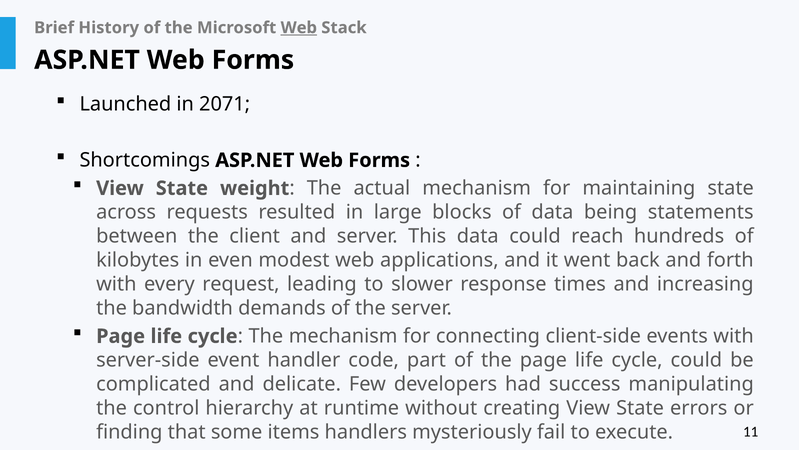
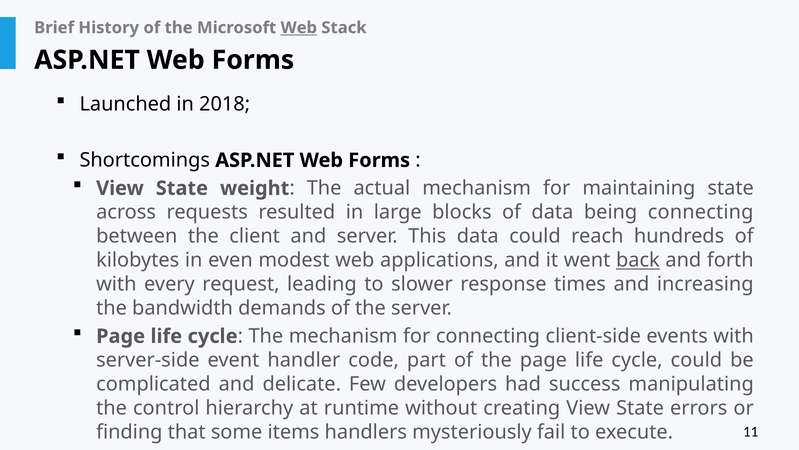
2071: 2071 -> 2018 (225, 104)
being statements: statements -> connecting (701, 212)
back underline: none -> present (638, 260)
